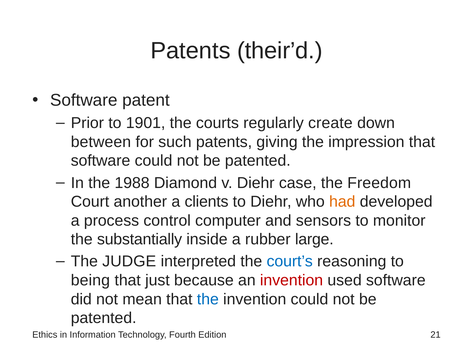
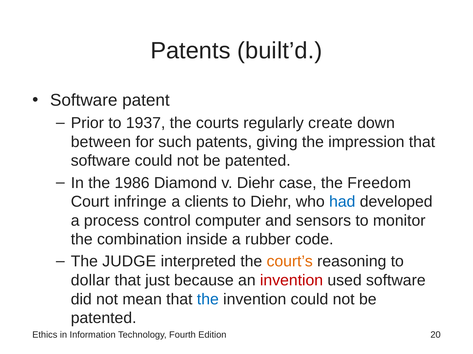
their’d: their’d -> built’d (280, 51)
1901: 1901 -> 1937 (146, 123)
1988: 1988 -> 1986 (132, 183)
another: another -> infringe (140, 202)
had colour: orange -> blue (342, 202)
substantially: substantially -> combination (139, 240)
large: large -> code (314, 240)
court’s colour: blue -> orange (290, 262)
being: being -> dollar (90, 281)
21: 21 -> 20 (436, 336)
